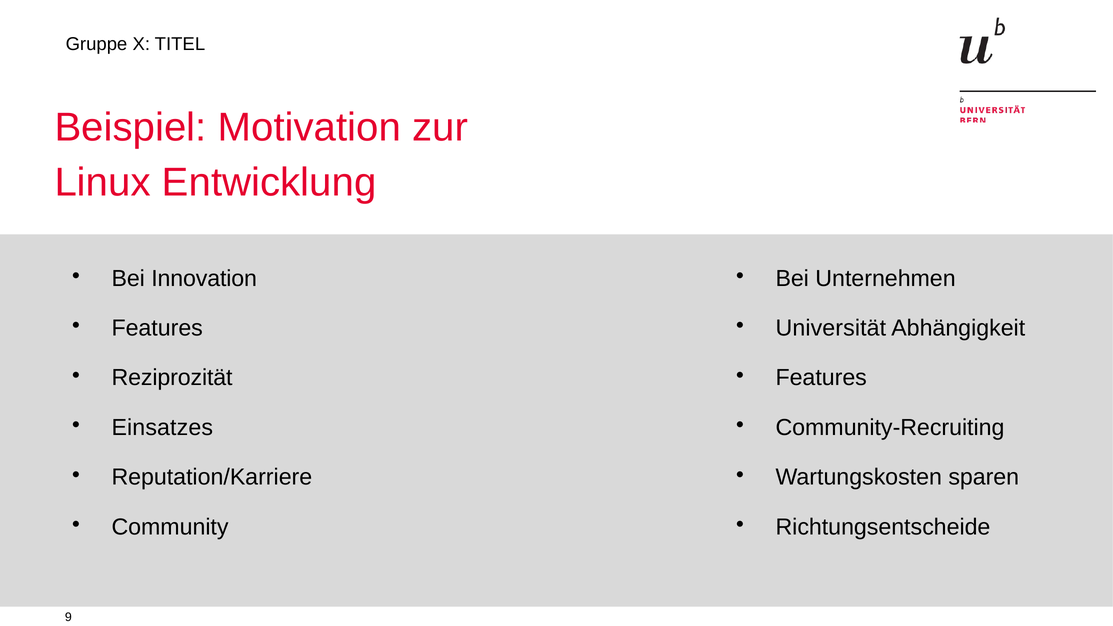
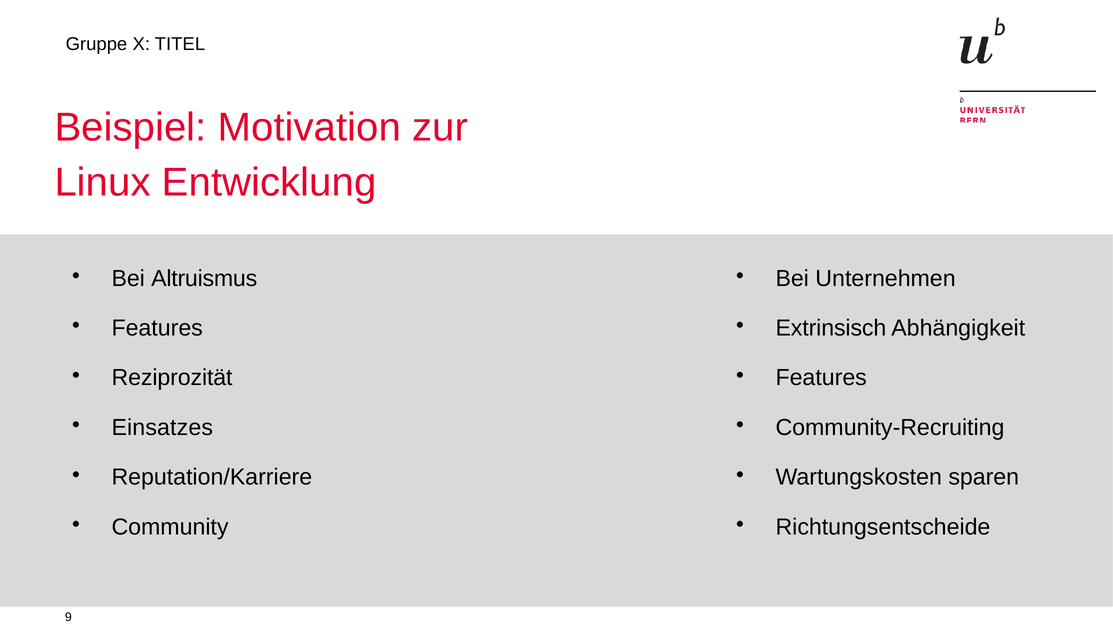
Innovation: Innovation -> Altruismus (204, 278)
Universität: Universität -> Extrinsisch (831, 328)
